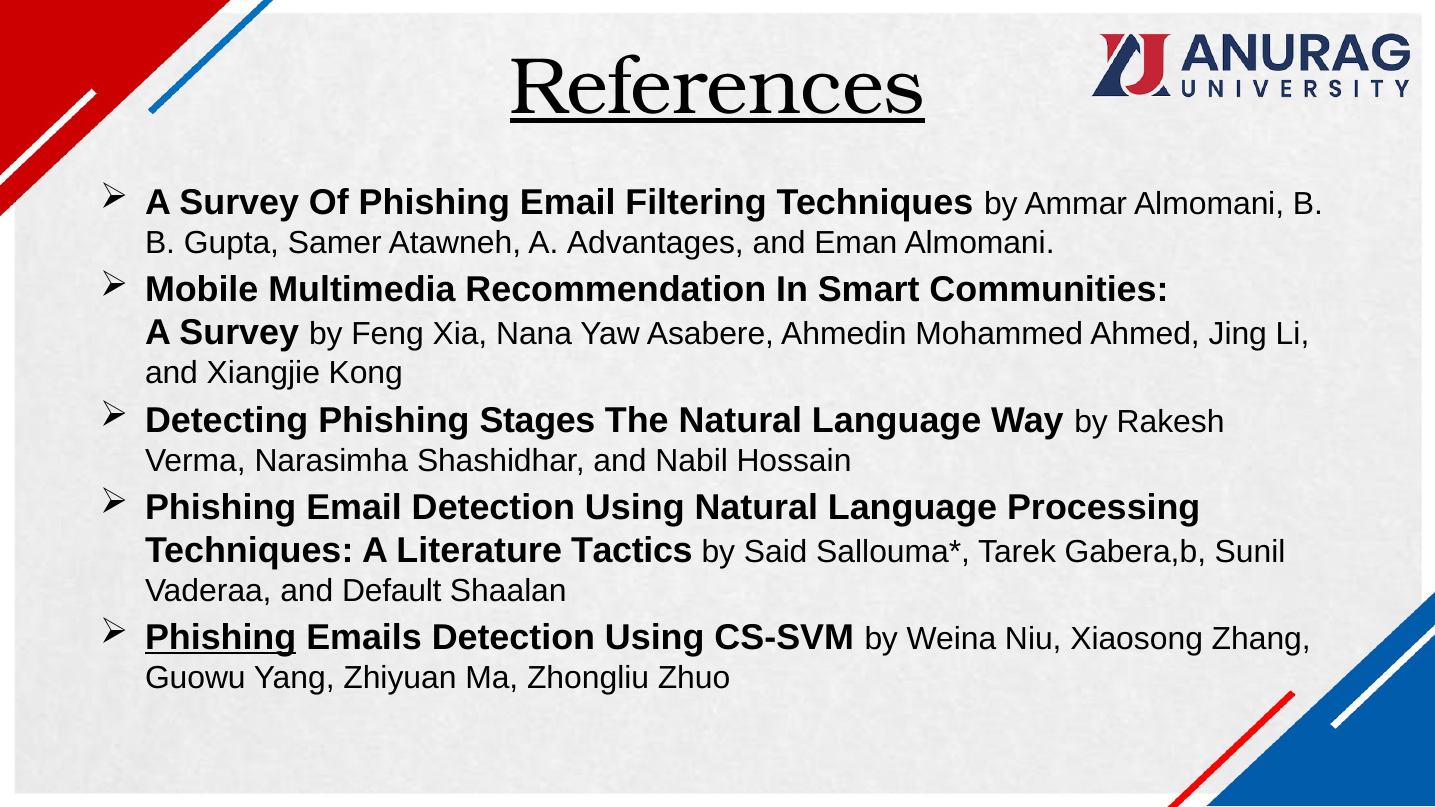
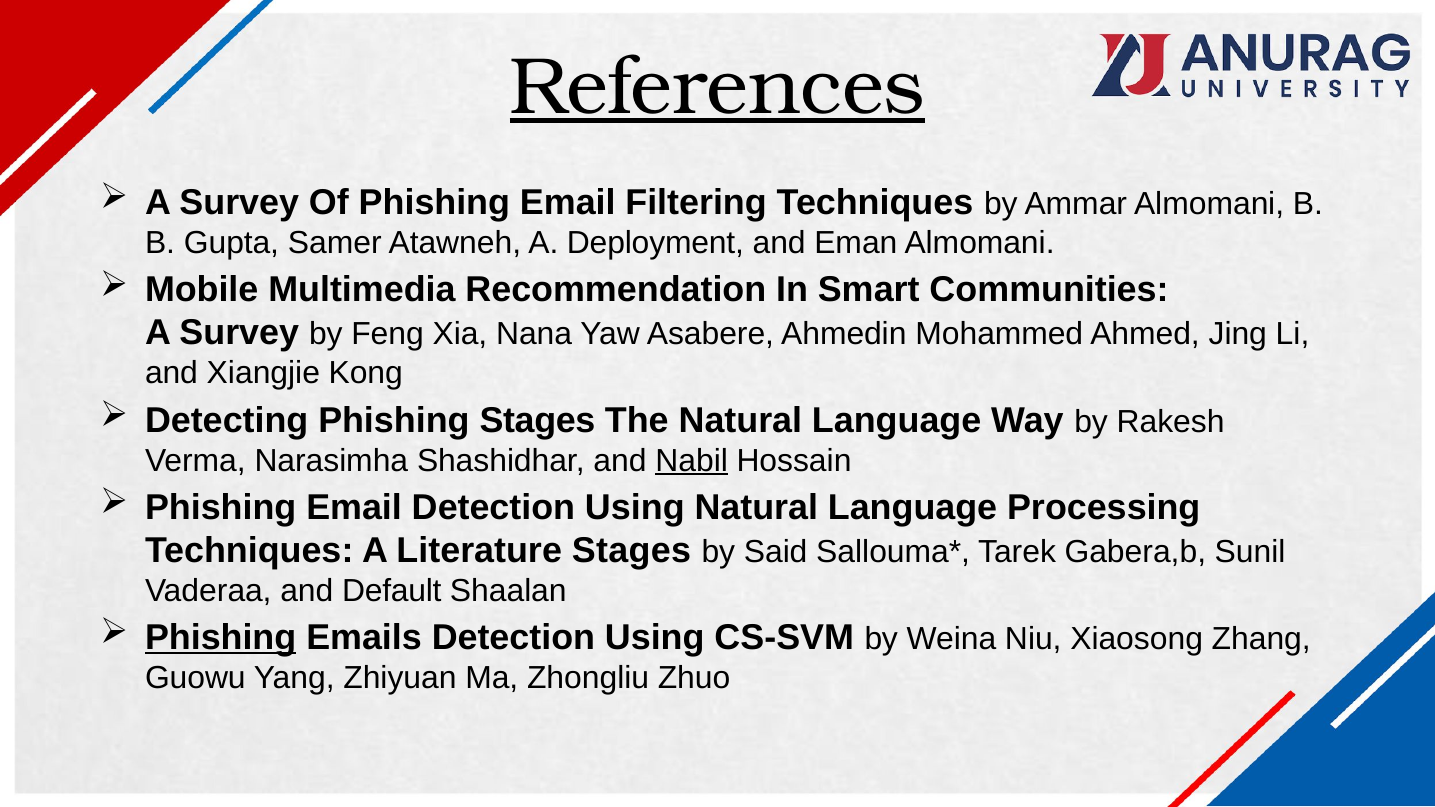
Advantages: Advantages -> Deployment (655, 243)
Nabil underline: none -> present (692, 461)
Literature Tactics: Tactics -> Stages (631, 551)
